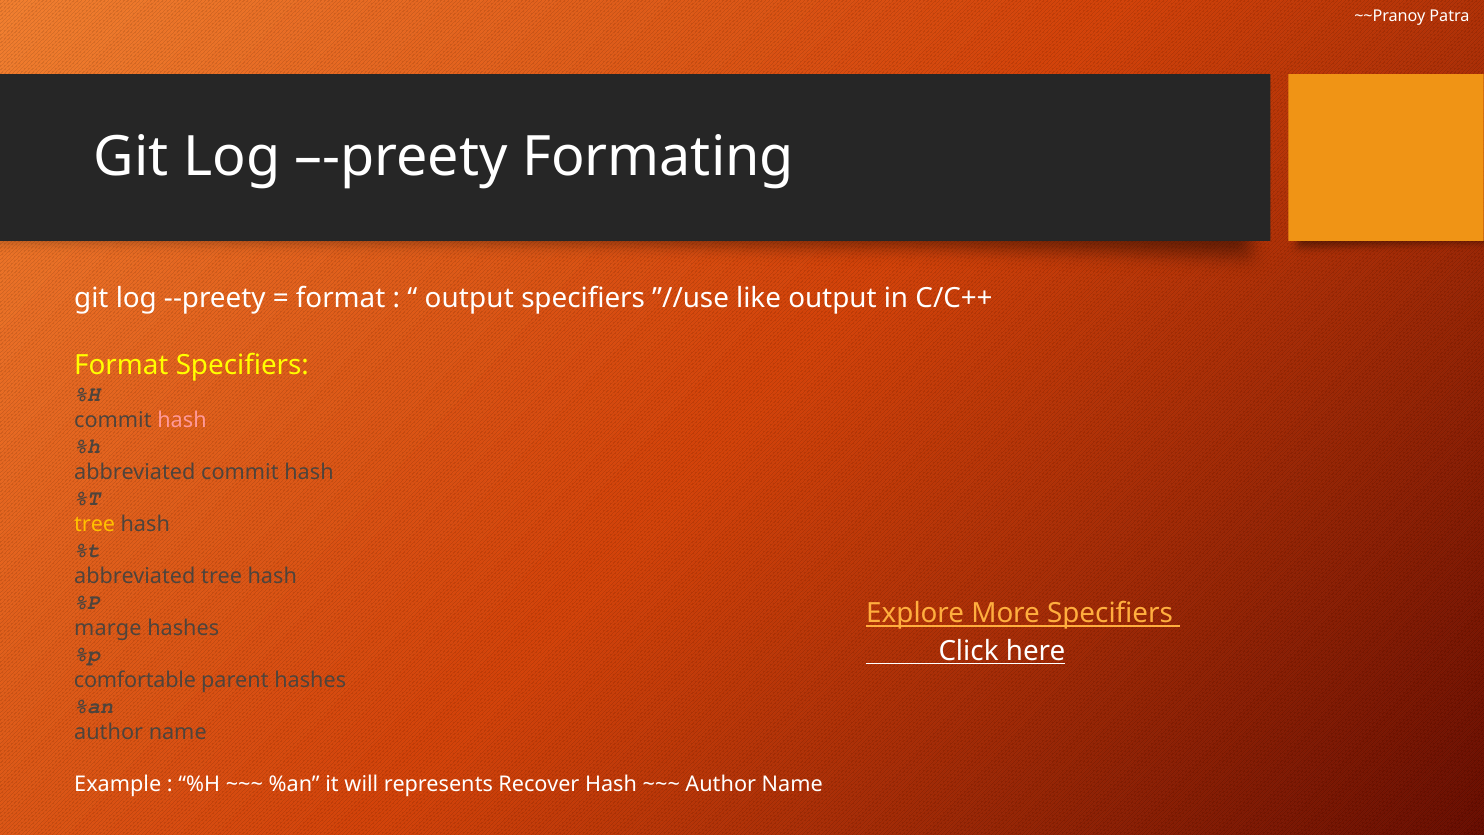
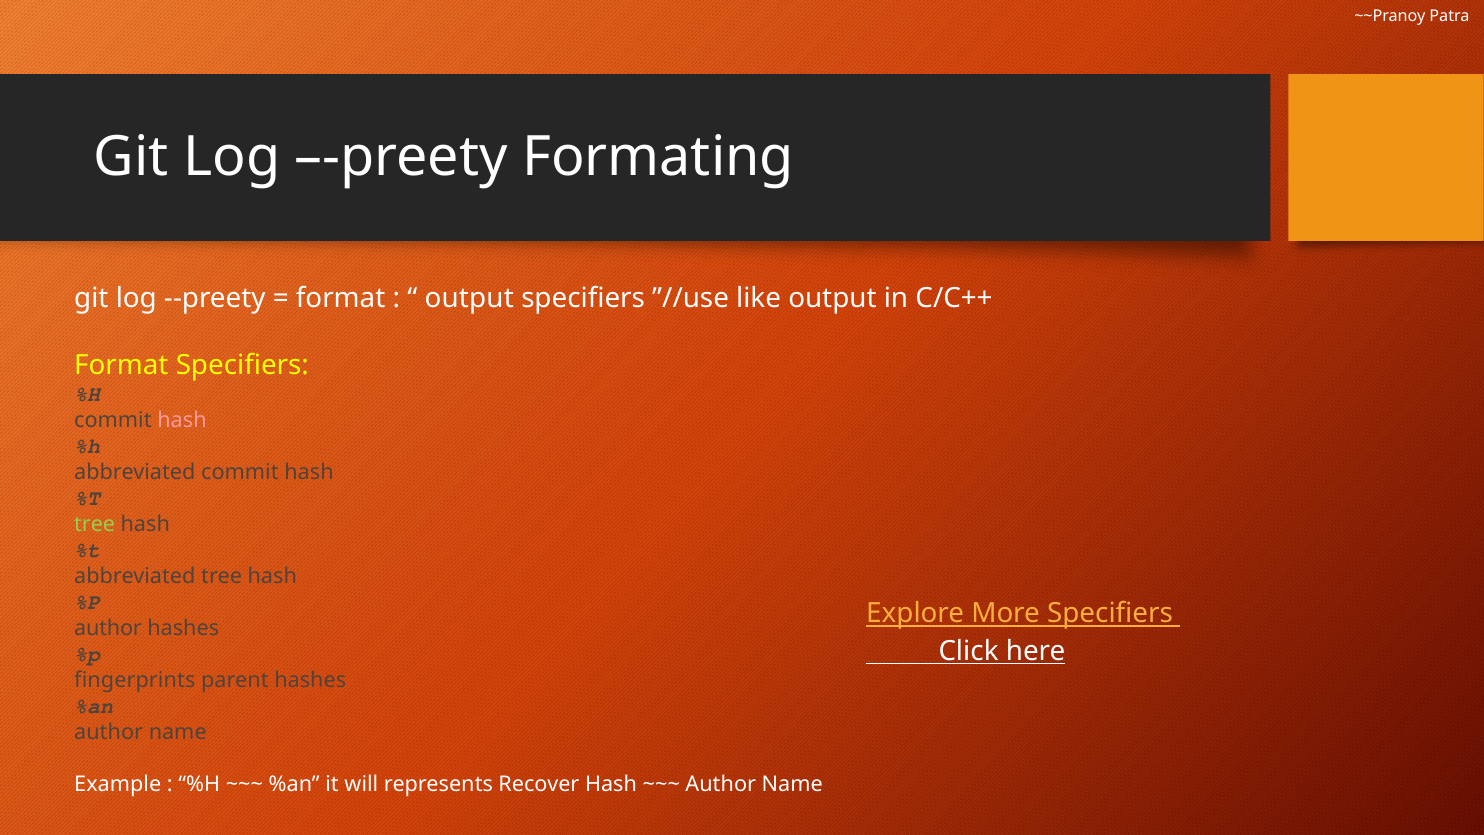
tree colour: yellow -> light green (95, 524)
marge: marge -> author (108, 628)
comfortable: comfortable -> fingerprints (135, 680)
